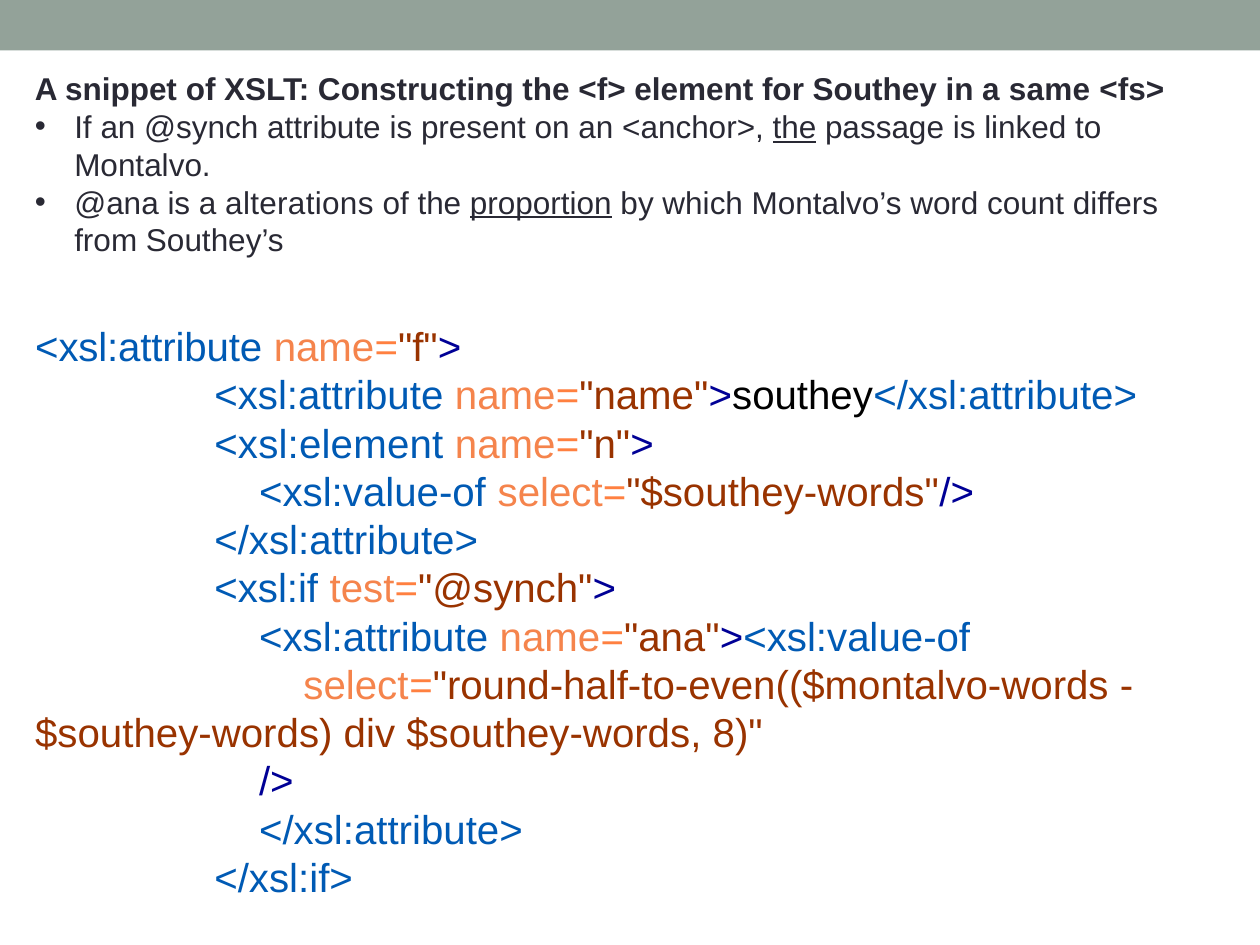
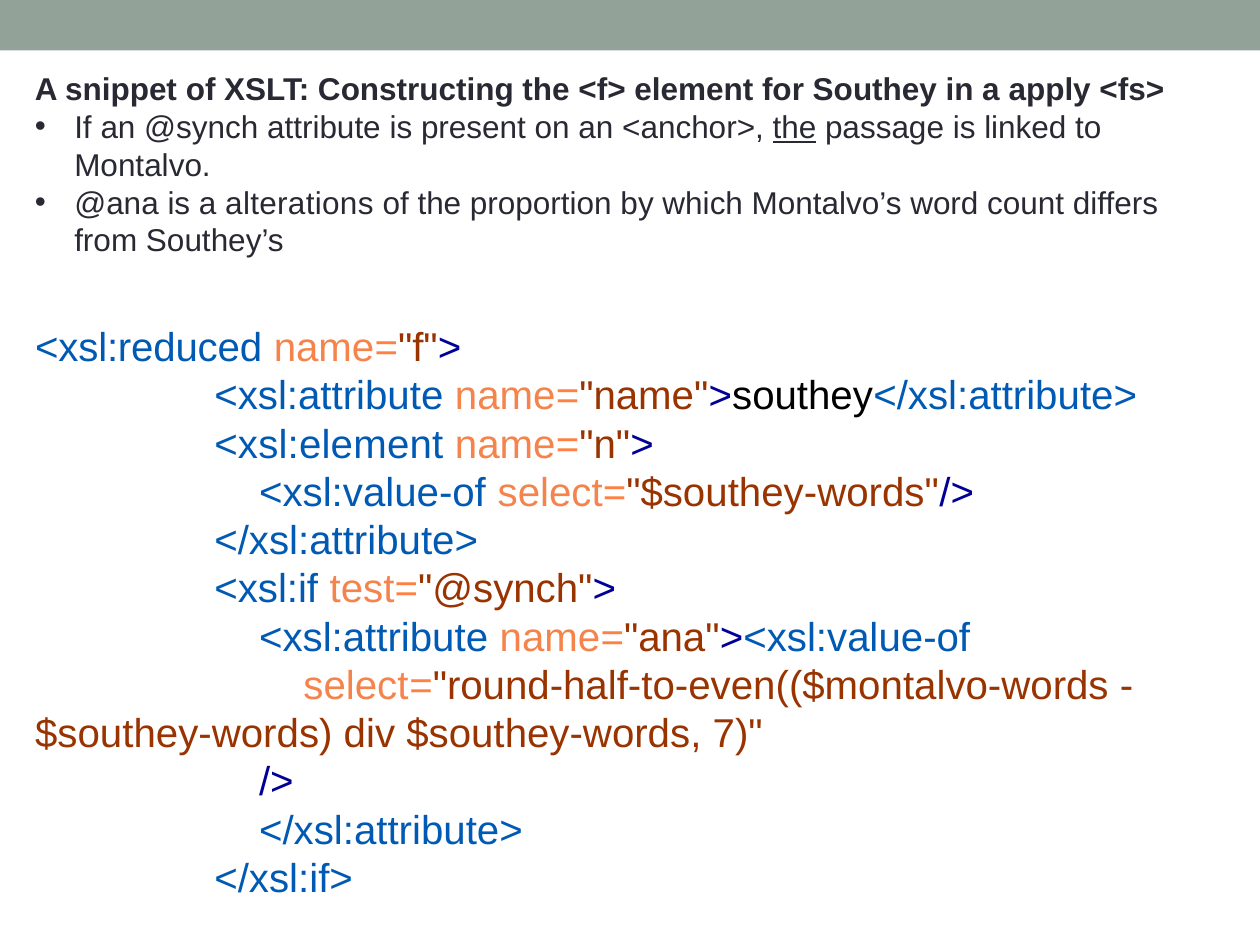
same: same -> apply (1050, 90)
proportion underline: present -> none (541, 204)
<xsl:attribute: <xsl:attribute -> <xsl:reduced (149, 348)
8: 8 -> 7 (738, 734)
